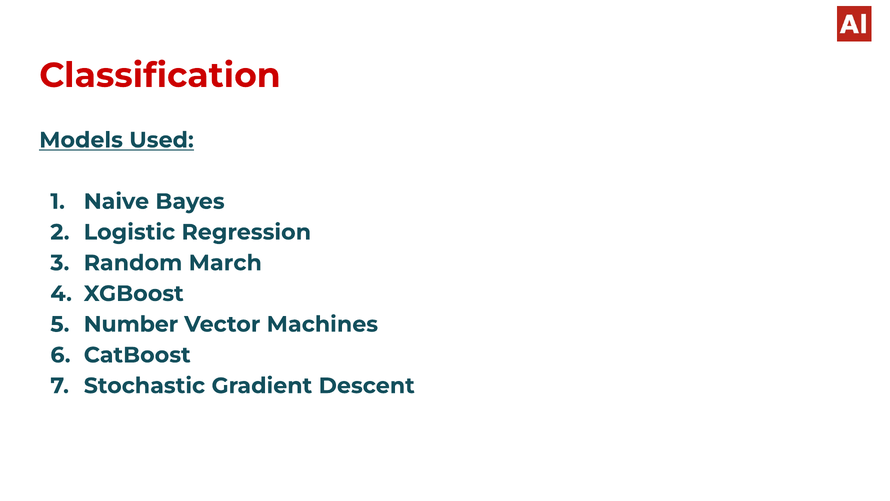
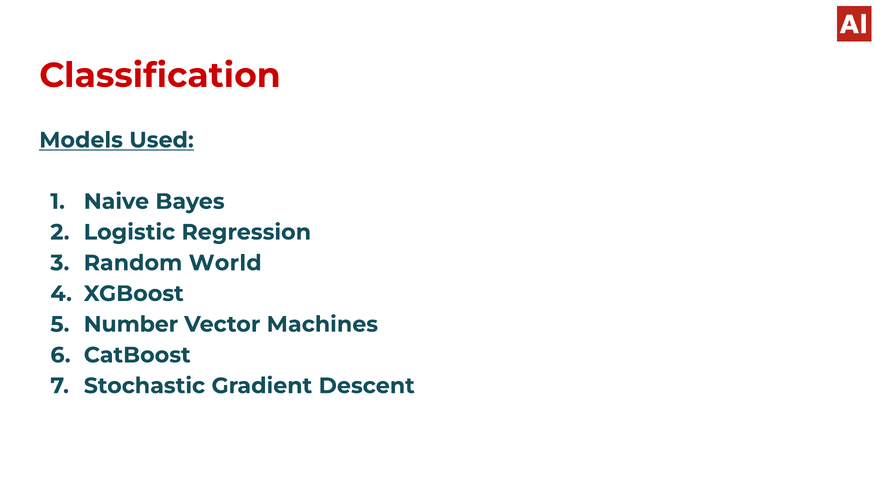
March: March -> World (225, 263)
